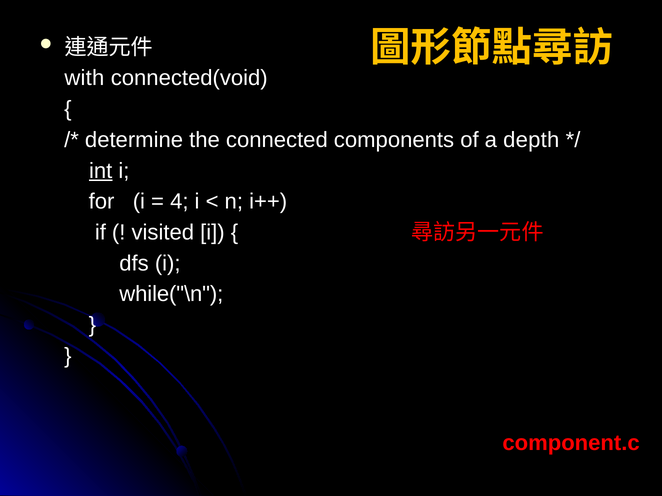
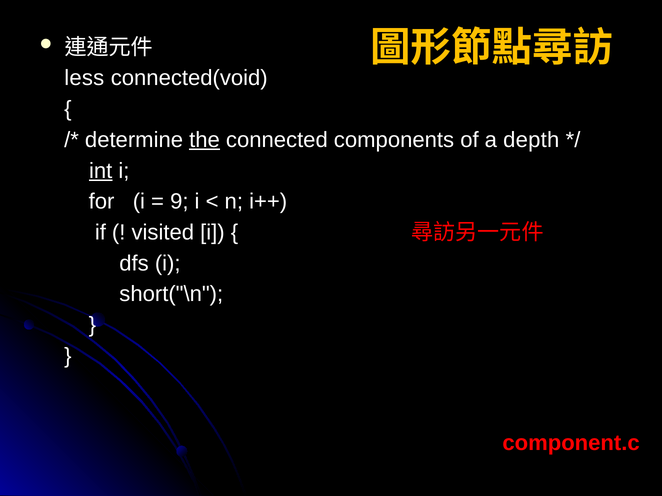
with: with -> less (84, 78)
the underline: none -> present (205, 140)
4: 4 -> 9 (179, 202)
while("\n: while("\n -> short("\n (171, 294)
